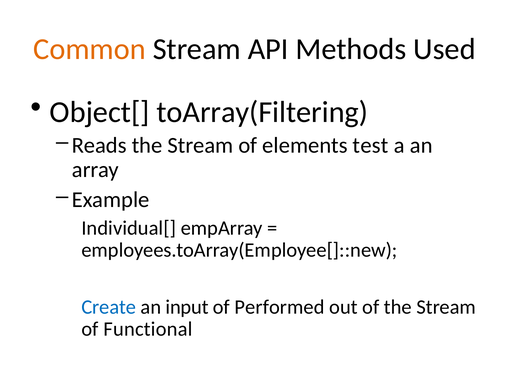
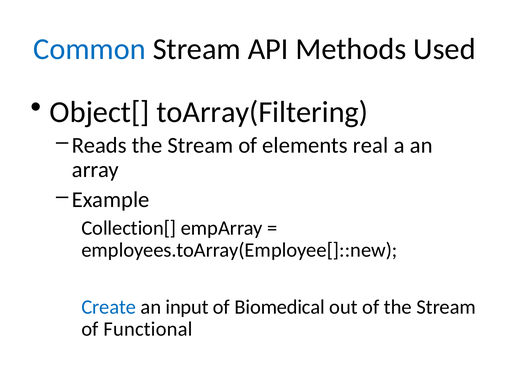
Common colour: orange -> blue (90, 49)
test: test -> real (371, 145)
Individual[: Individual[ -> Collection[ (129, 228)
Performed: Performed -> Biomedical (280, 307)
